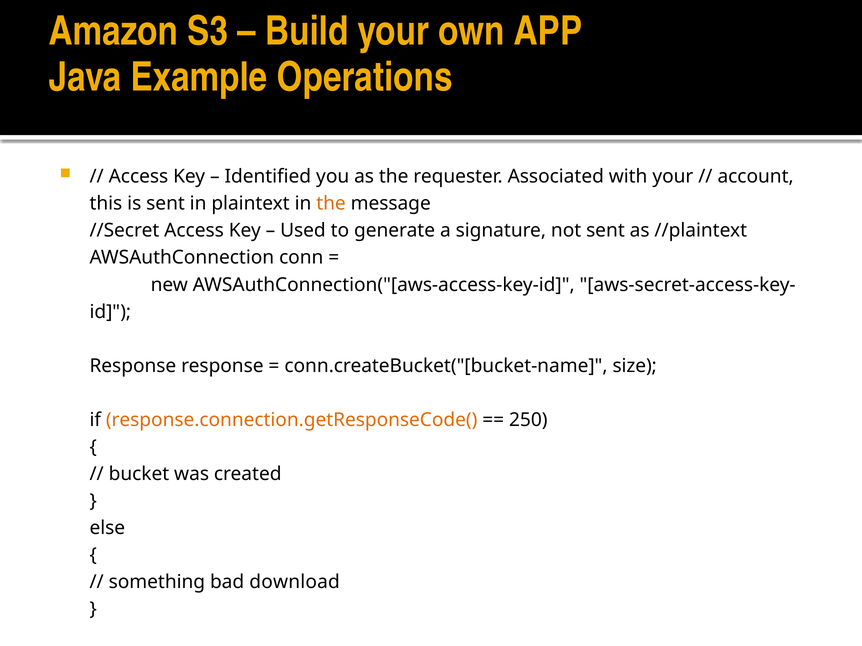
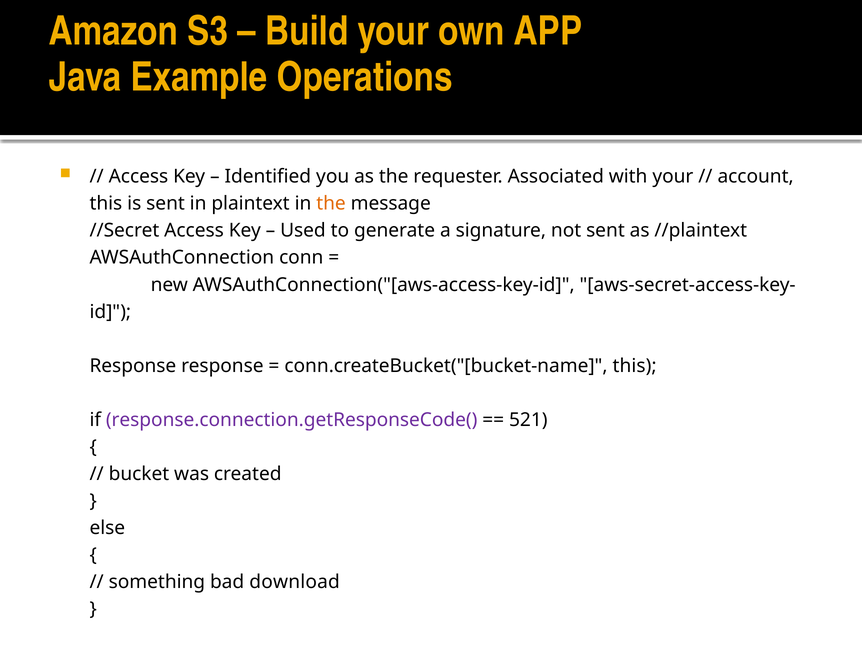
conn.createBucket("[bucket-name size: size -> this (635, 366)
response.connection.getResponseCode( colour: orange -> purple (292, 420)
250: 250 -> 521 (528, 420)
